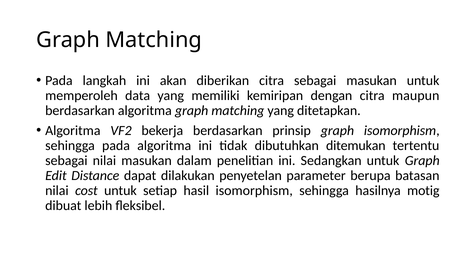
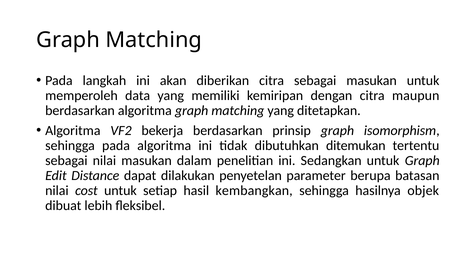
hasil isomorphism: isomorphism -> kembangkan (254, 190)
motig: motig -> objek (423, 190)
